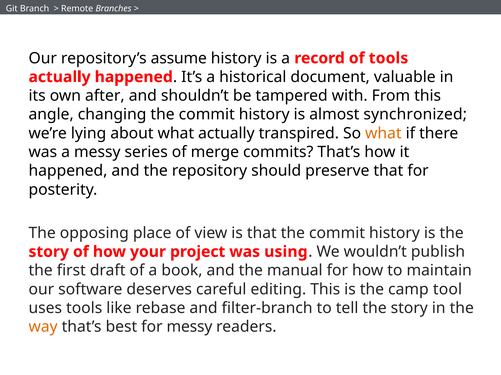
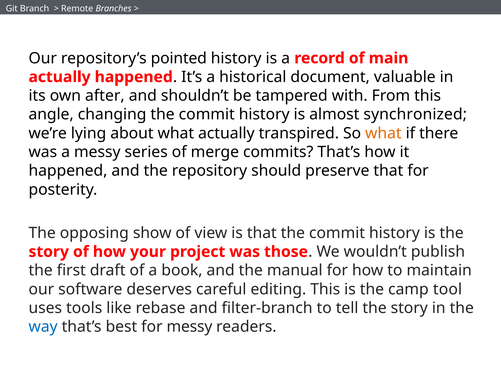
assume: assume -> pointed (179, 58)
of tools: tools -> main (389, 58)
place: place -> show (152, 233)
using: using -> those (286, 252)
way colour: orange -> blue (43, 327)
